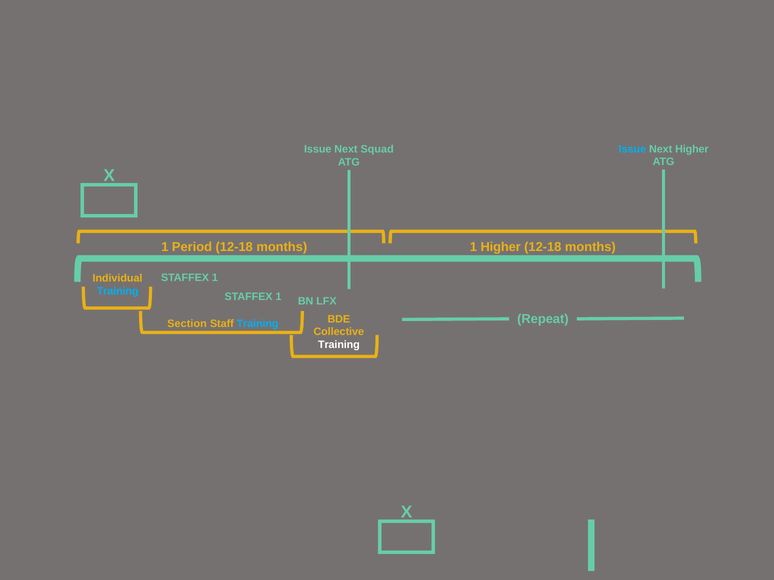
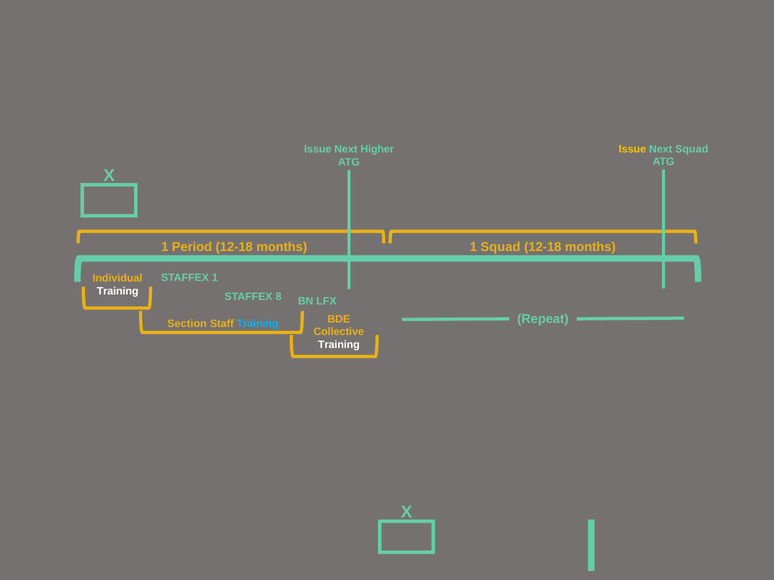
Issue colour: light blue -> yellow (632, 149)
Next Higher: Higher -> Squad (692, 149)
Squad: Squad -> Higher (377, 149)
1 Higher: Higher -> Squad (500, 247)
Training colour: light blue -> white (118, 292)
1: 1 -> 8 (279, 297)
